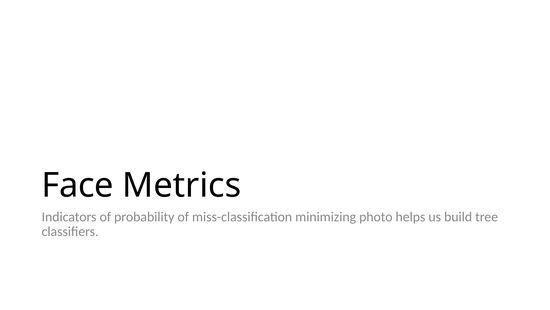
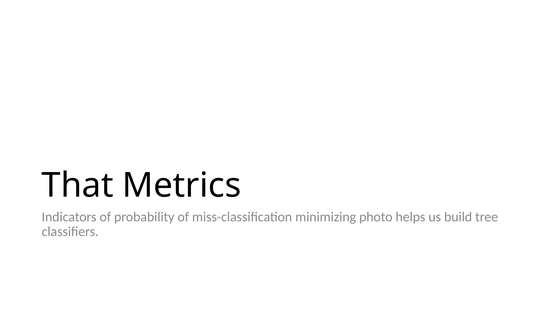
Face: Face -> That (78, 185)
